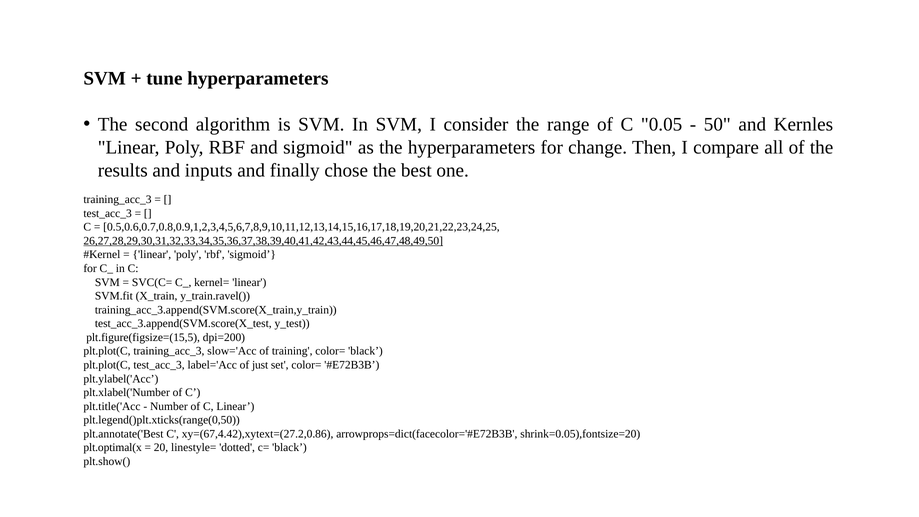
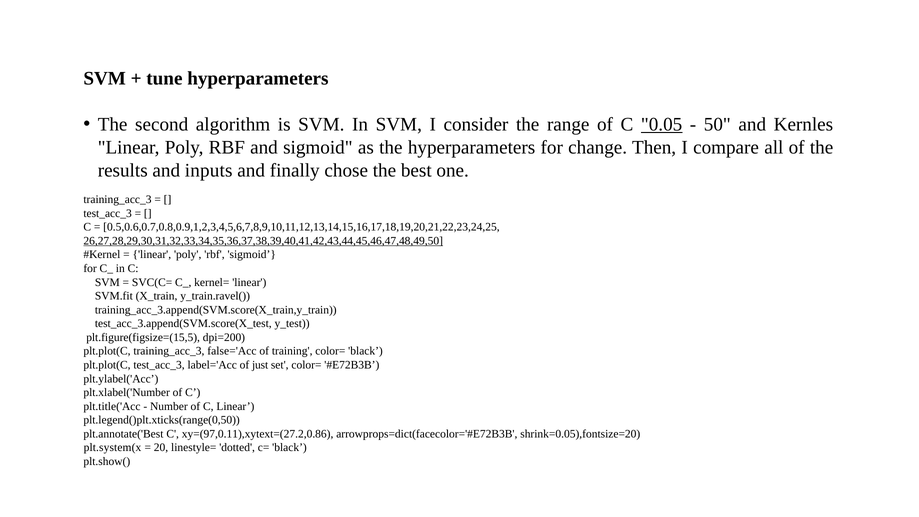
0.05 underline: none -> present (662, 124)
slow='Acc: slow='Acc -> false='Acc (232, 351)
xy=(67,4.42),xytext=(27.2,0.86: xy=(67,4.42),xytext=(27.2,0.86 -> xy=(97,0.11),xytext=(27.2,0.86 (258, 434)
plt.optimal(x: plt.optimal(x -> plt.system(x (112, 448)
